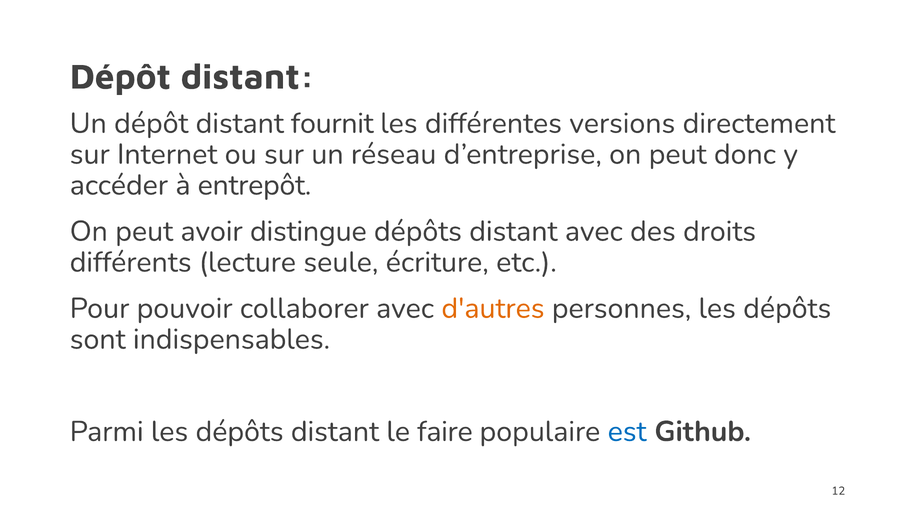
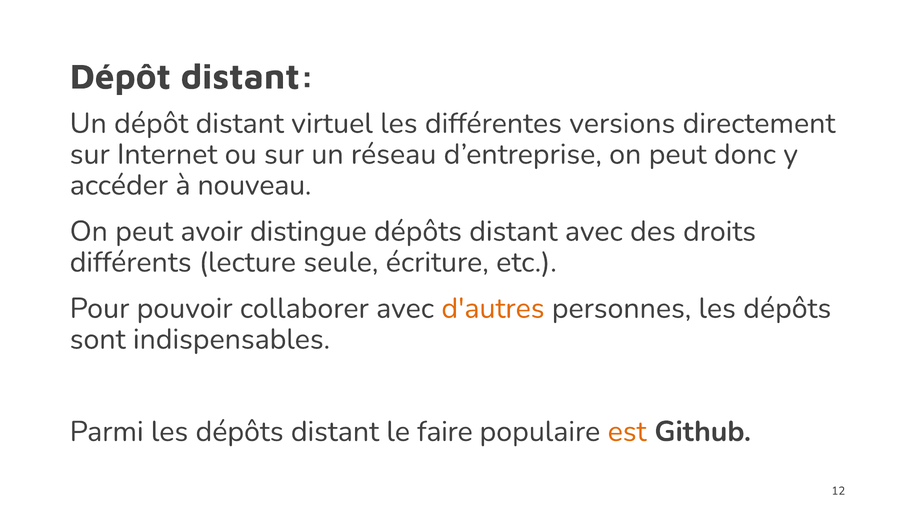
fournit: fournit -> virtuel (332, 123)
entrepôt: entrepôt -> nouveau (254, 185)
est colour: blue -> orange (627, 431)
